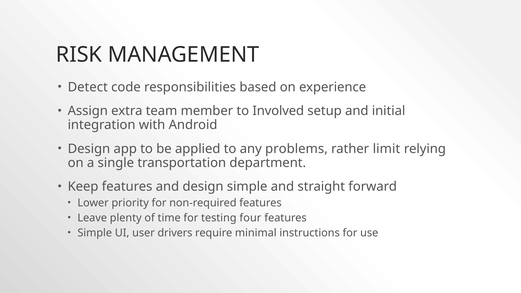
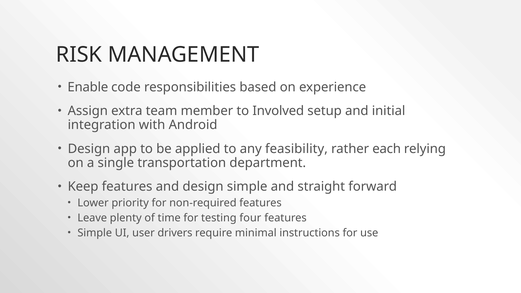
Detect: Detect -> Enable (88, 87)
problems: problems -> feasibility (296, 149)
limit: limit -> each (387, 149)
